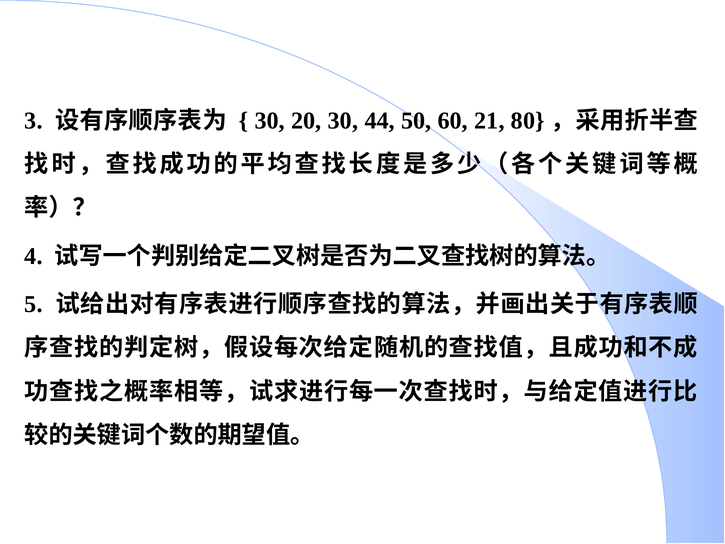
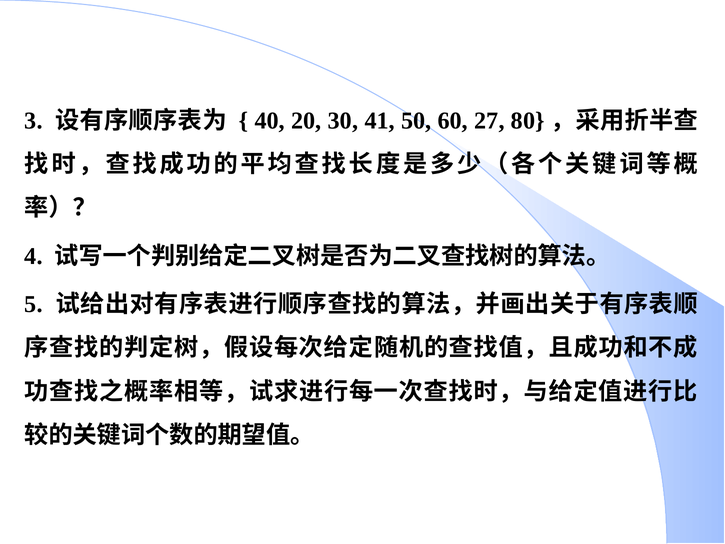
30: 30 -> 40 (270, 121)
44: 44 -> 41 (380, 121)
21: 21 -> 27 (489, 121)
